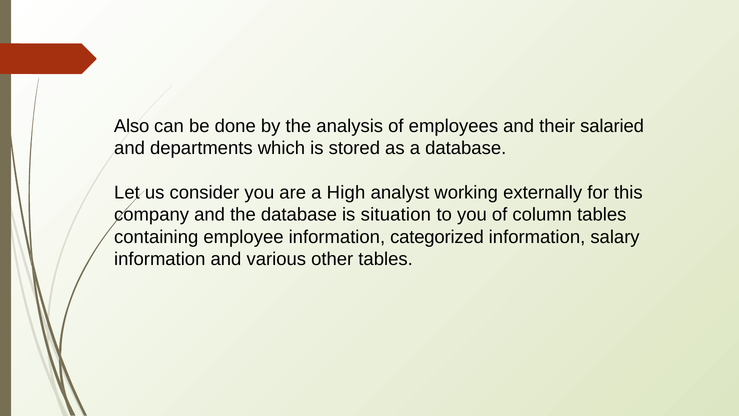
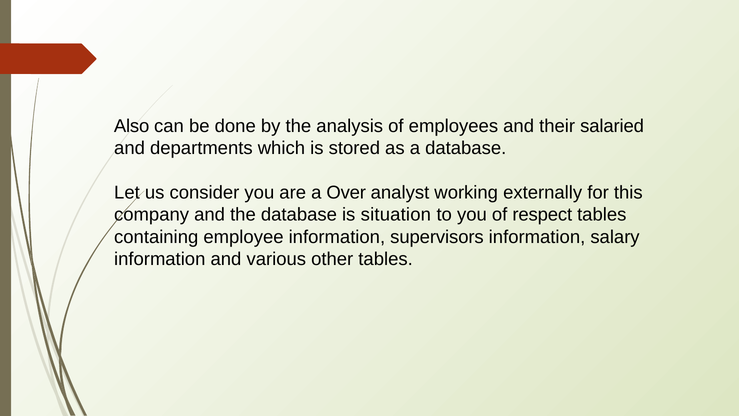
High: High -> Over (346, 193)
column: column -> respect (542, 215)
categorized: categorized -> supervisors (437, 237)
